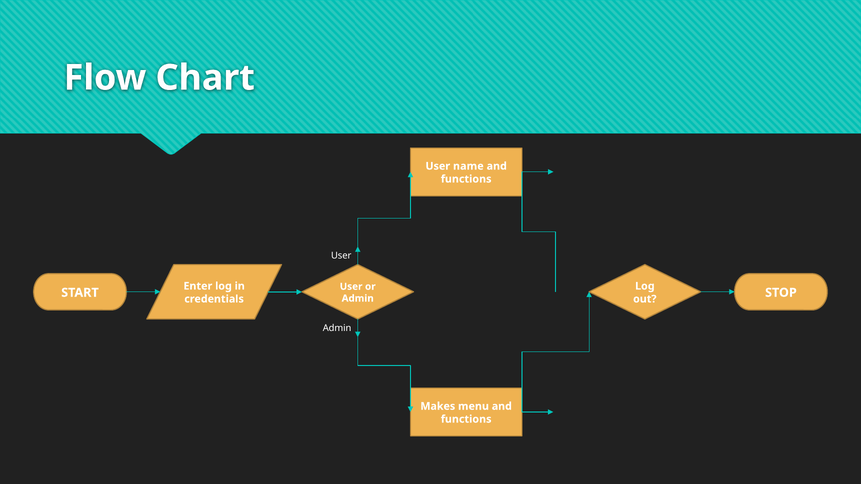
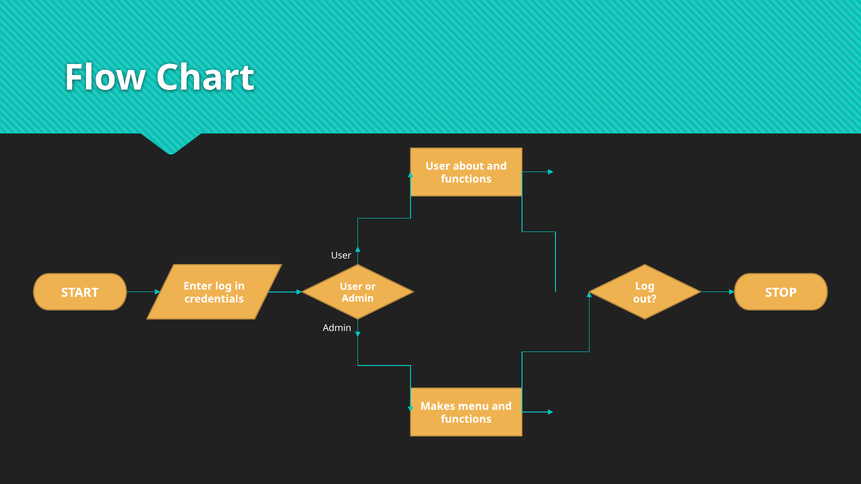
name: name -> about (468, 166)
